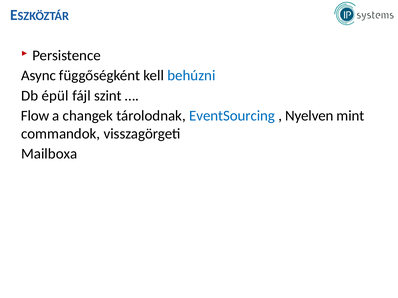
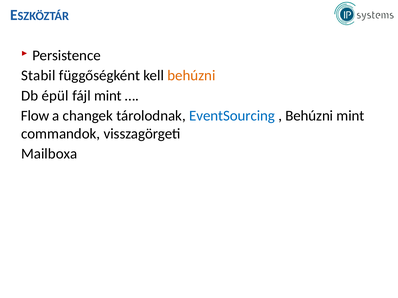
Async: Async -> Stabil (38, 76)
behúzni colour: blue -> orange (191, 76)
fájl szint: szint -> mint (108, 96)
Nyelven: Nyelven -> Behúzni (309, 116)
